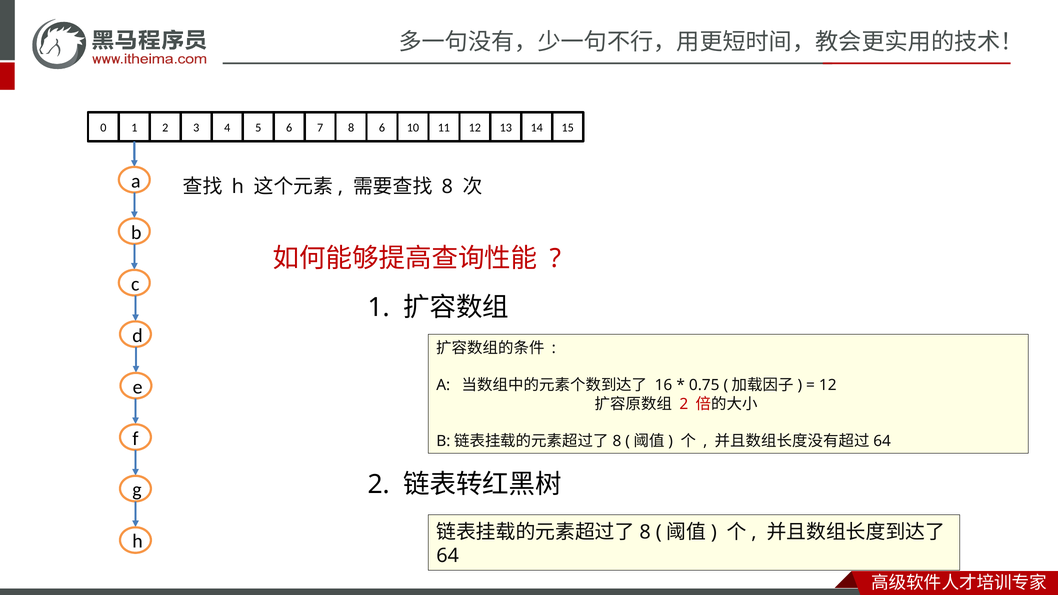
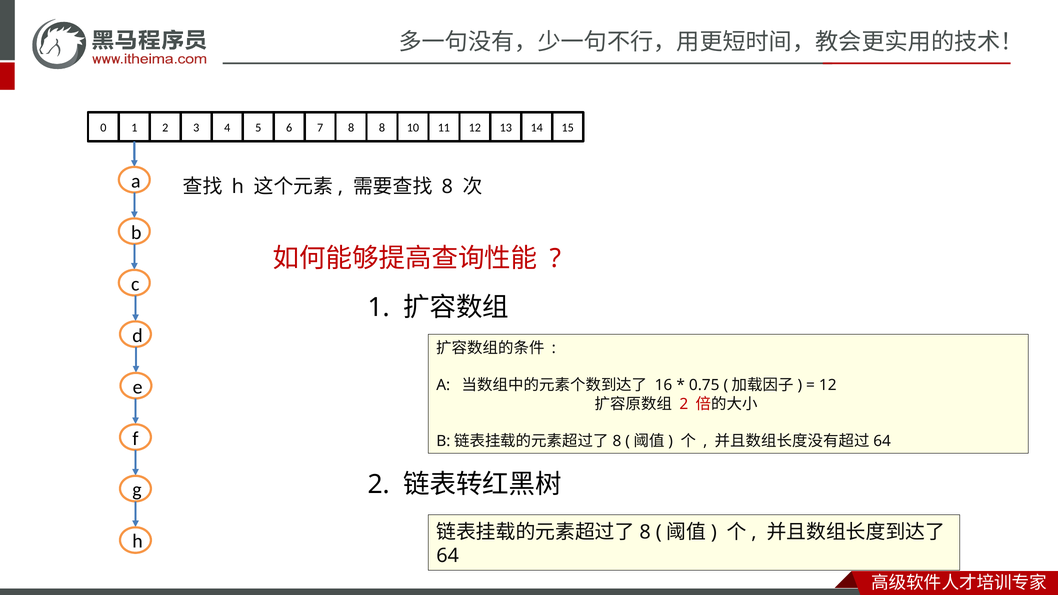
8 6: 6 -> 8 (382, 128)
